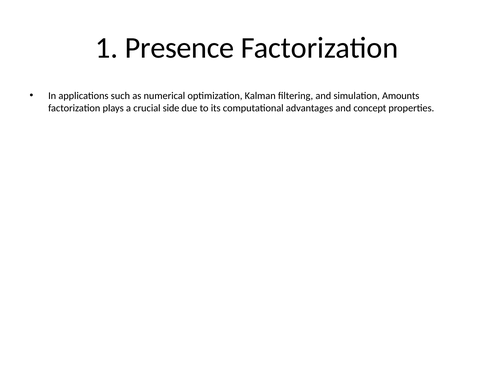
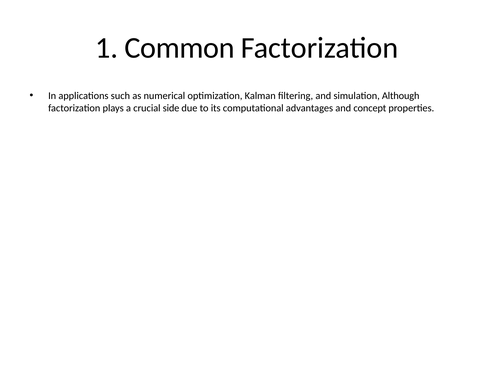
Presence: Presence -> Common (180, 48)
Amounts: Amounts -> Although (401, 96)
